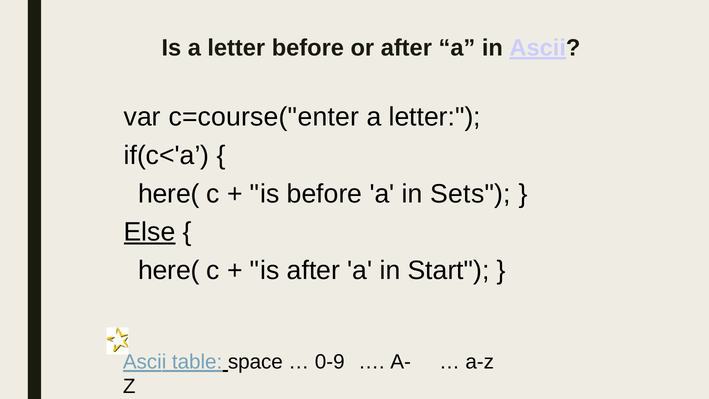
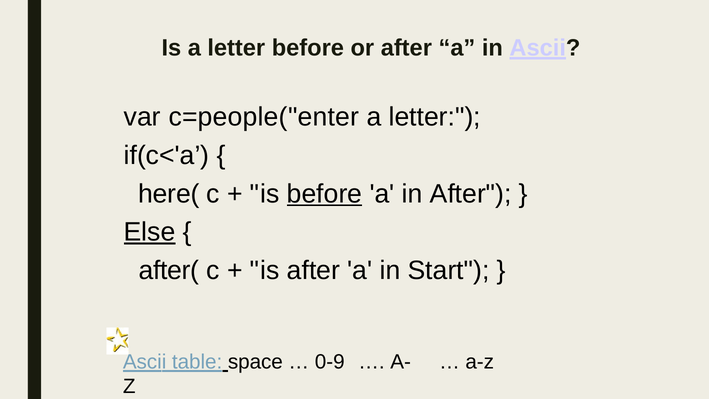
c=course("enter: c=course("enter -> c=people("enter (264, 117)
before underline: none -> present (325, 194)
in Sets: Sets -> After (471, 194)
here(: here( -> after( (169, 270)
